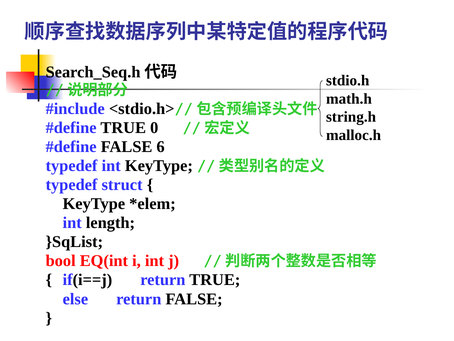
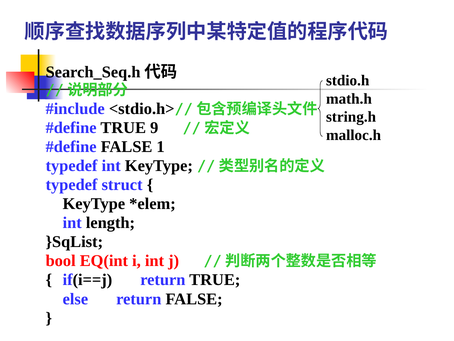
0: 0 -> 9 (154, 128)
6: 6 -> 1 (161, 147)
